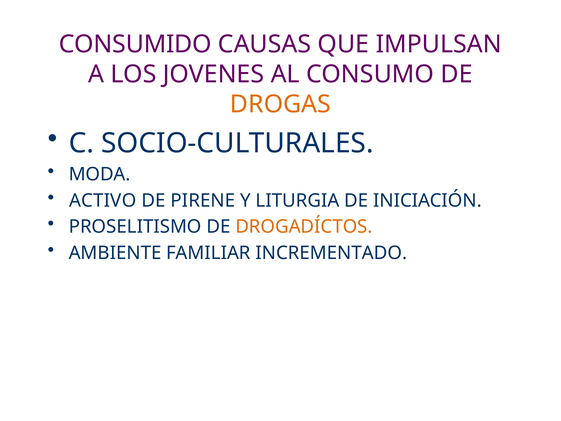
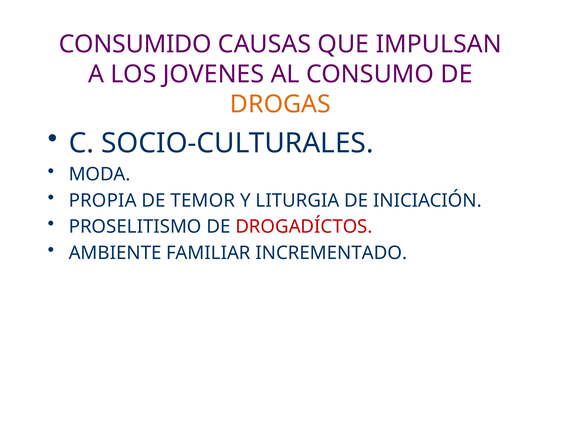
ACTIVO: ACTIVO -> PROPIA (103, 200)
PIRENE: PIRENE -> TEMOR (203, 200)
DROGADÍCTOS colour: orange -> red (304, 227)
